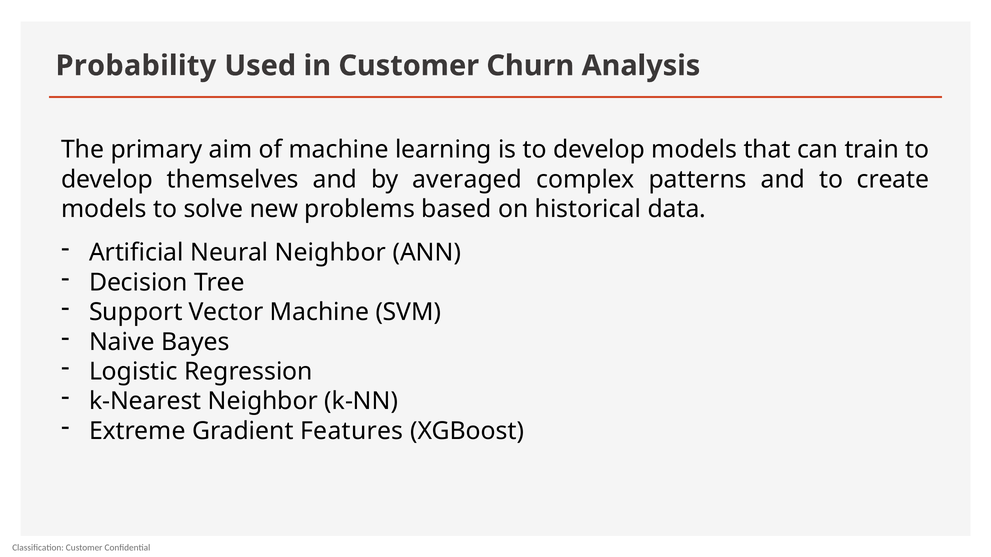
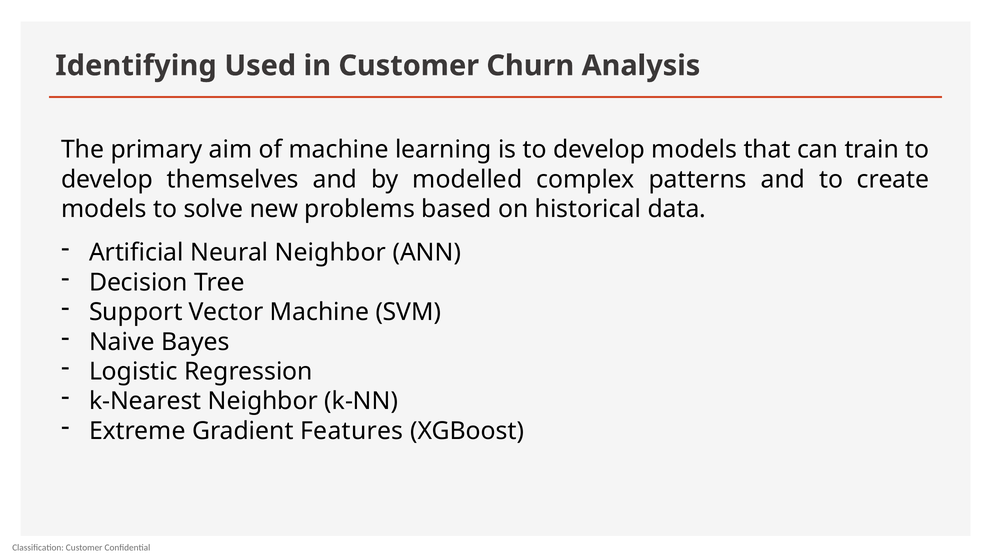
Probability: Probability -> Identifying (136, 66)
averaged: averaged -> modelled (467, 180)
